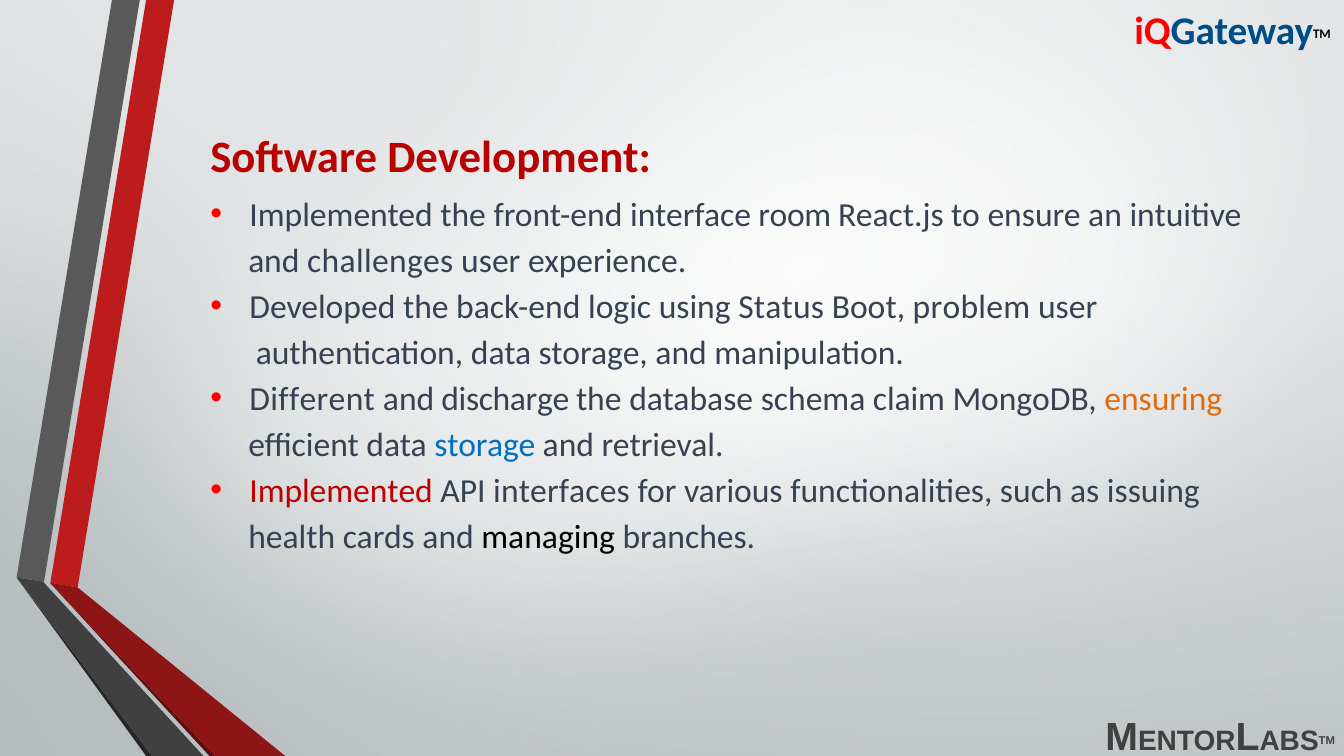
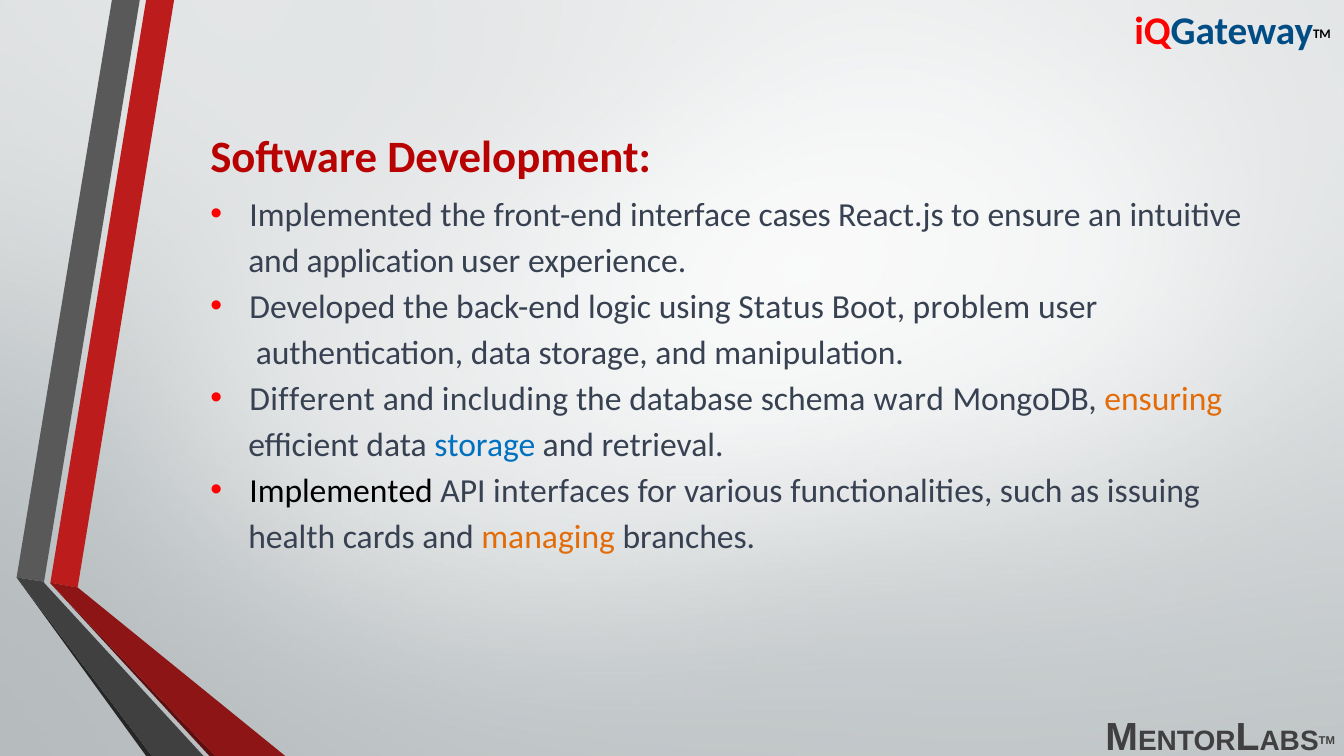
room: room -> cases (795, 216)
challenges: challenges -> application (381, 262)
discharge: discharge -> including (505, 400)
claim: claim -> ward (909, 400)
Implemented colour: red -> black (341, 491)
managing colour: black -> orange (548, 537)
